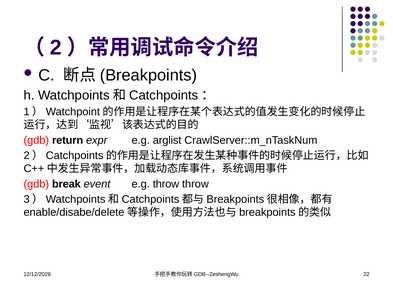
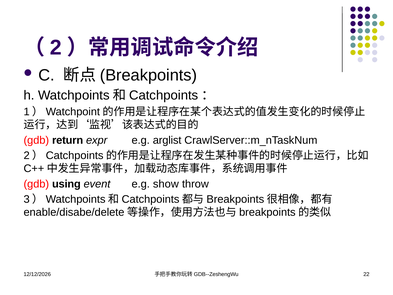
break: break -> using (66, 184)
e.g throw: throw -> show (166, 184)
